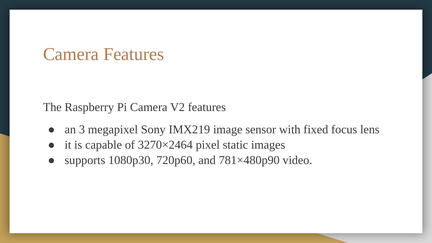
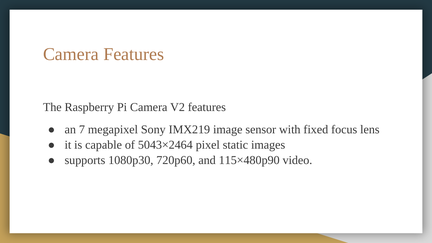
3: 3 -> 7 (82, 130)
3270×2464: 3270×2464 -> 5043×2464 (165, 145)
781×480p90: 781×480p90 -> 115×480p90 (249, 160)
